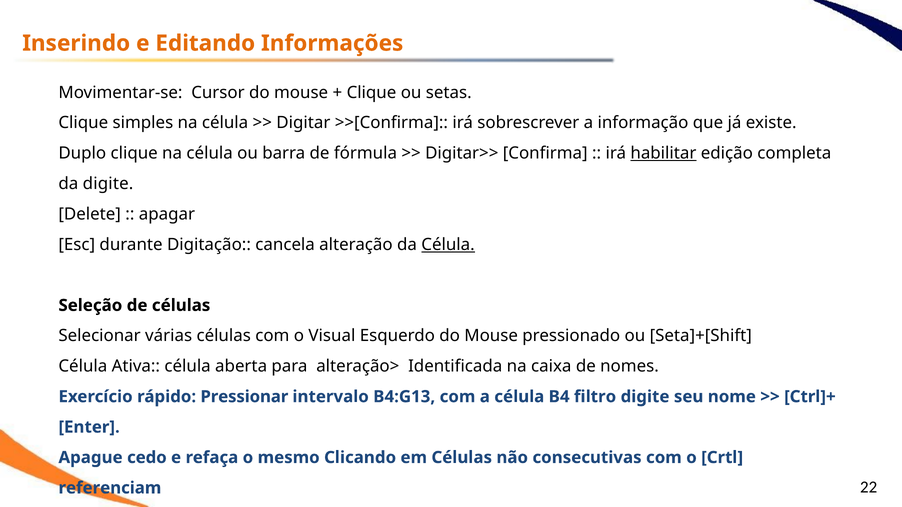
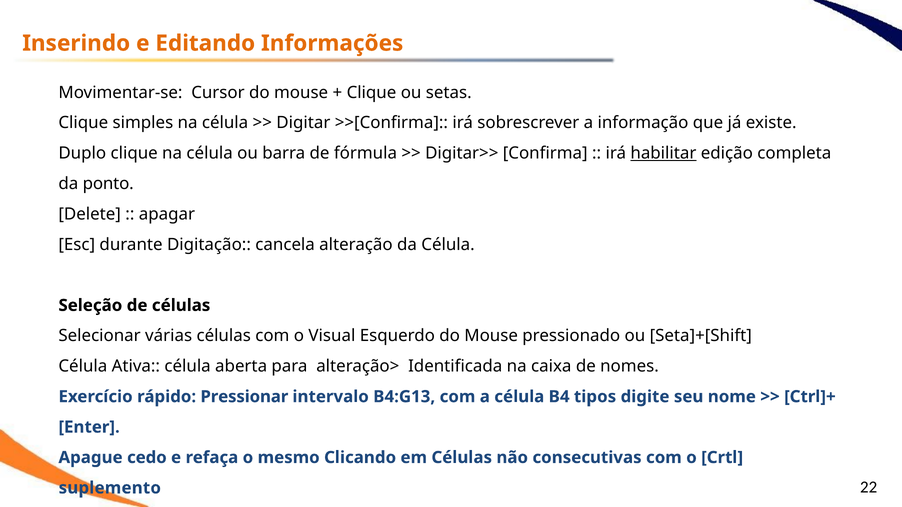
da digite: digite -> ponto (108, 184)
Célula underline: present -> none (448, 245)
filtro: filtro -> tipos (595, 397)
referenciam: referenciam -> suplemento (110, 488)
